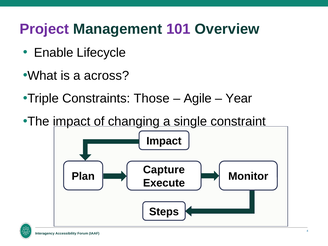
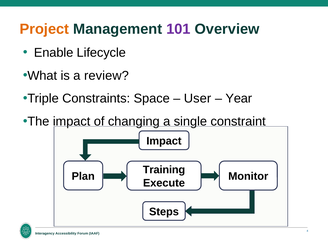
Project colour: purple -> orange (44, 29)
across: across -> review (106, 76)
Those: Those -> Space (152, 99)
Agile: Agile -> User (198, 99)
Capture: Capture -> Training (164, 170)
